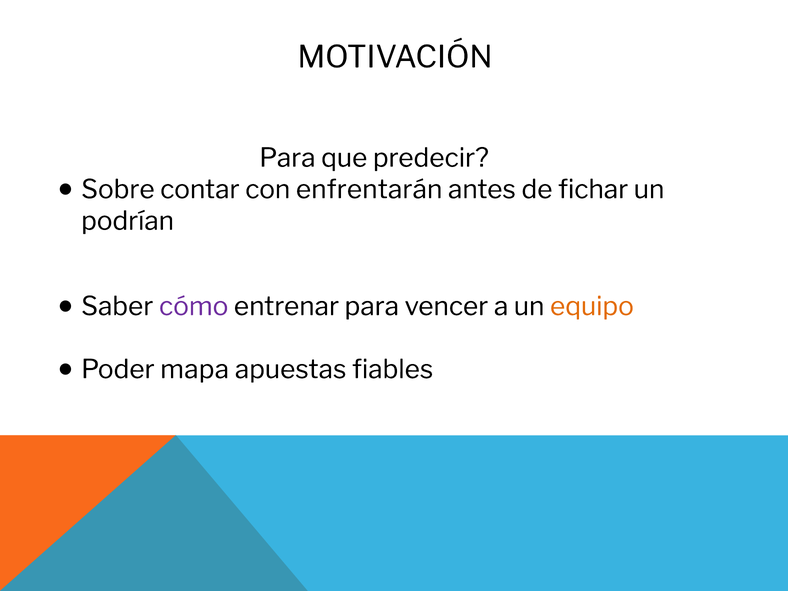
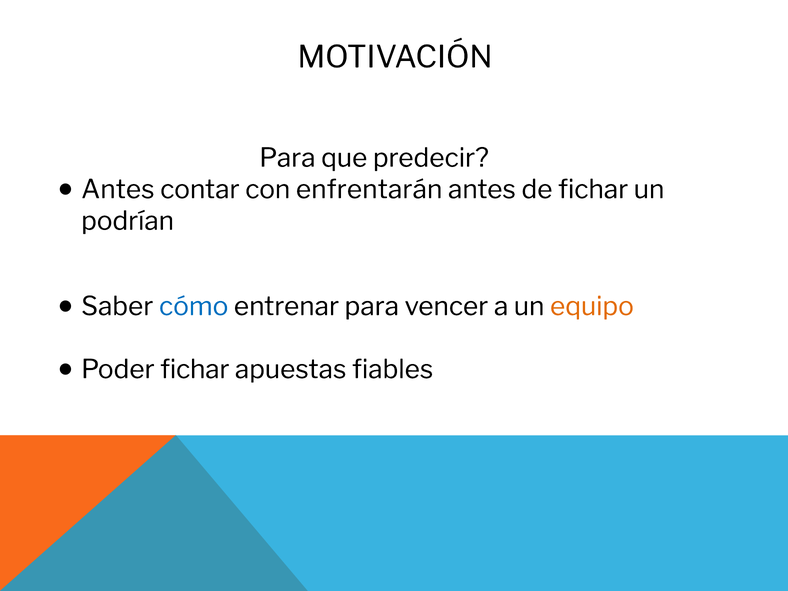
Sobre: Sobre -> Antes (118, 190)
cómo colour: purple -> blue (194, 306)
Poder mapa: mapa -> fichar (195, 370)
